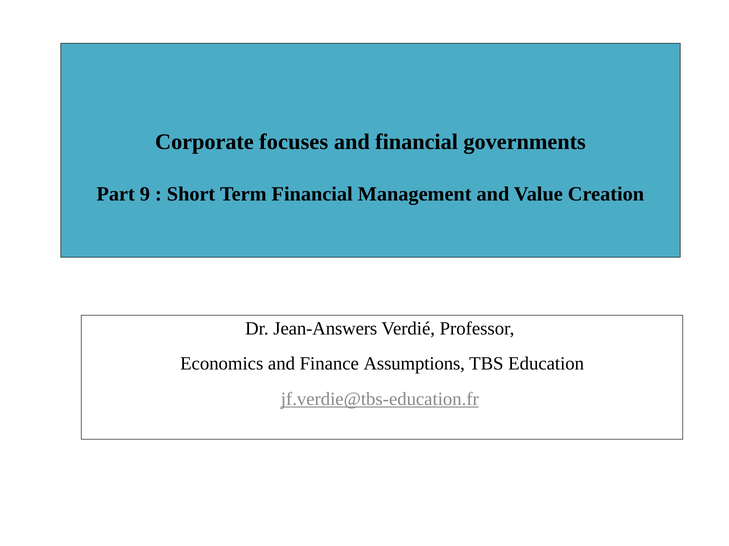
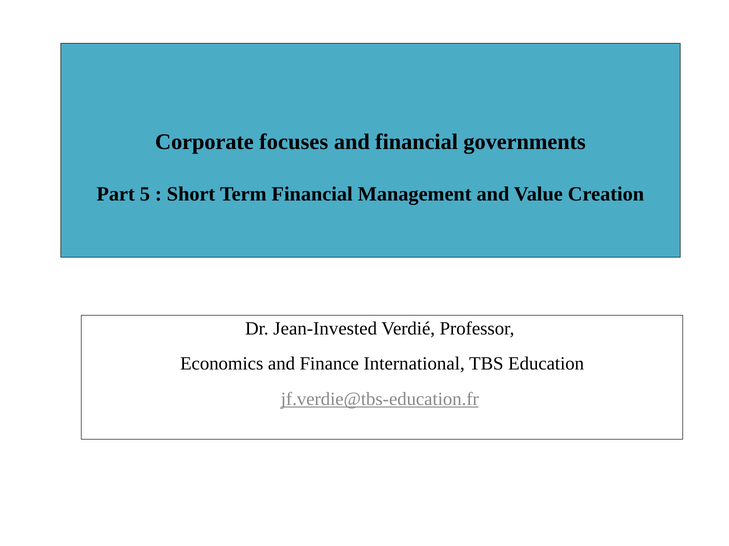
9: 9 -> 5 (145, 194)
Jean-Answers: Jean-Answers -> Jean-Invested (325, 329)
Assumptions: Assumptions -> International (414, 364)
